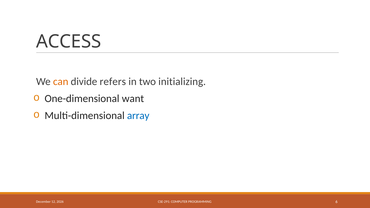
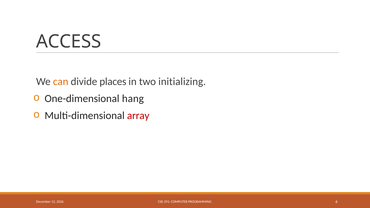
refers: refers -> places (113, 82)
want: want -> hang (133, 99)
array colour: blue -> red (138, 116)
